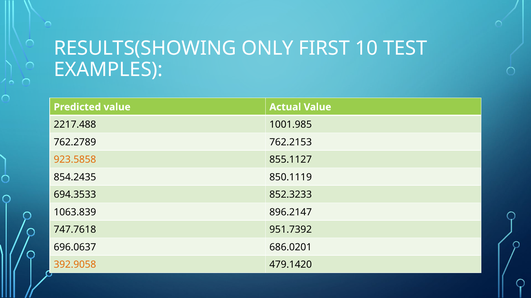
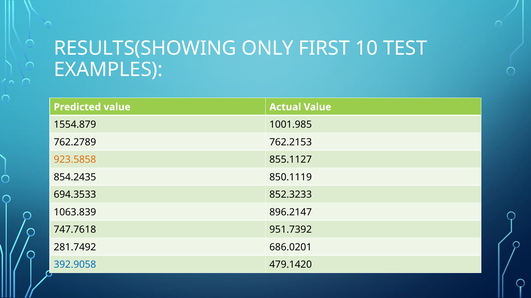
2217.488: 2217.488 -> 1554.879 (75, 125)
696.0637: 696.0637 -> 281.7492 (75, 248)
392.9058 colour: orange -> blue (75, 265)
